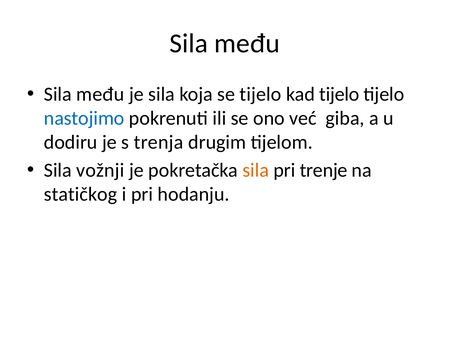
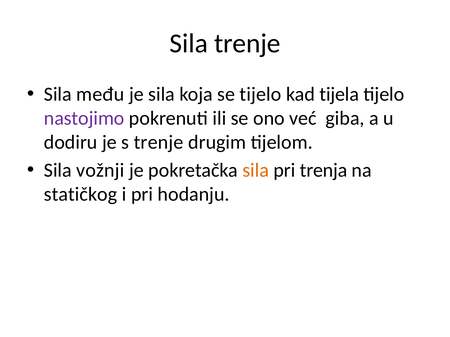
među: među -> trenje (247, 44)
kad tijelo: tijelo -> tijela (339, 94)
nastojimo colour: blue -> purple (84, 118)
s trenja: trenja -> trenje (159, 142)
trenje: trenje -> trenja (324, 170)
